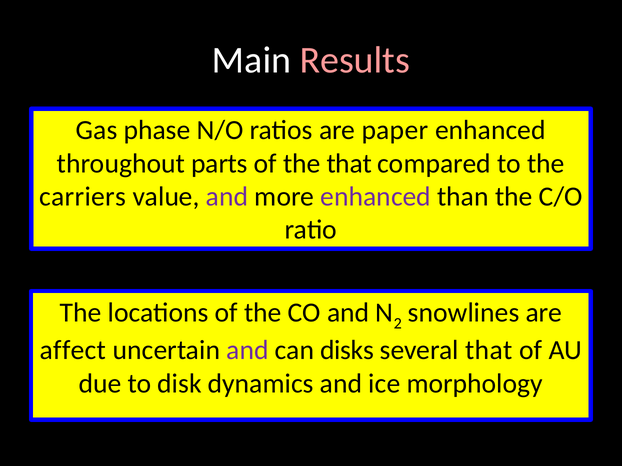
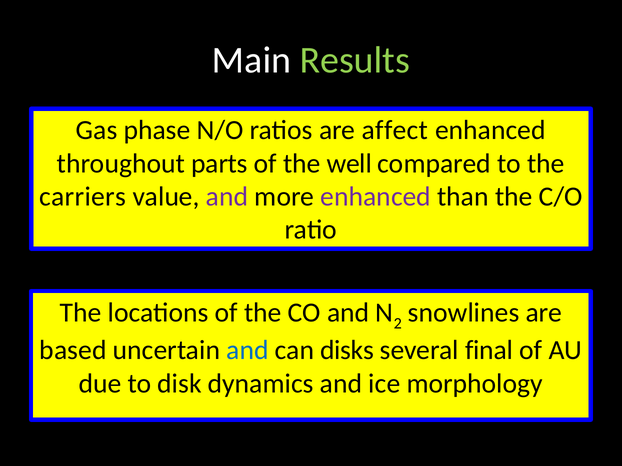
Results colour: pink -> light green (355, 60)
paper: paper -> affect (395, 130)
the that: that -> well (349, 164)
affect: affect -> based (73, 351)
and colour: purple -> blue (247, 351)
several that: that -> final (489, 351)
